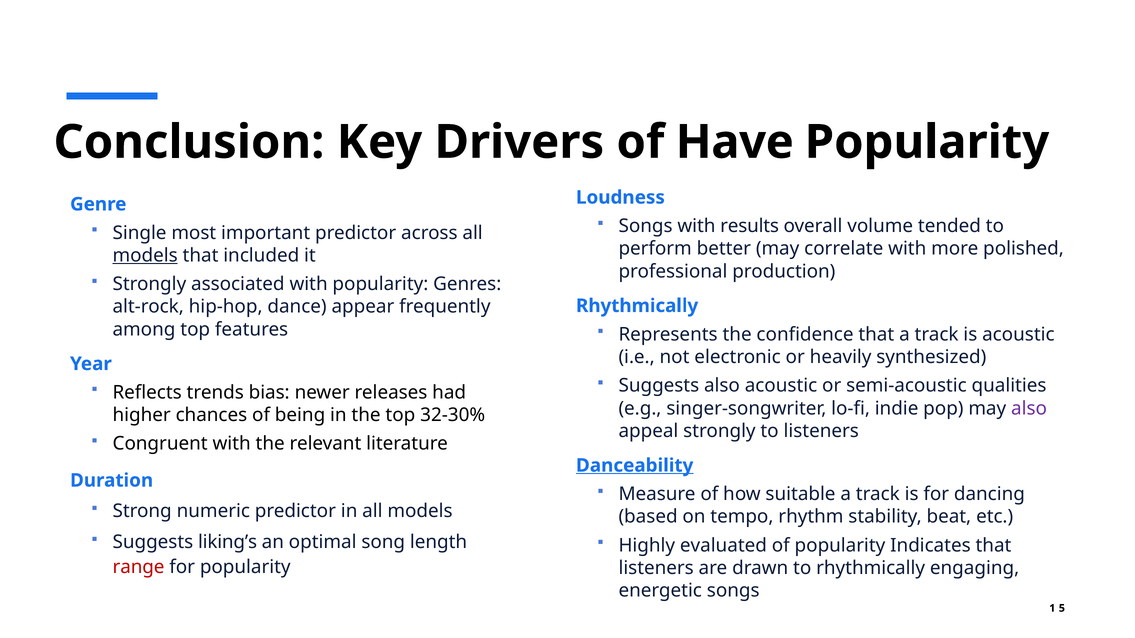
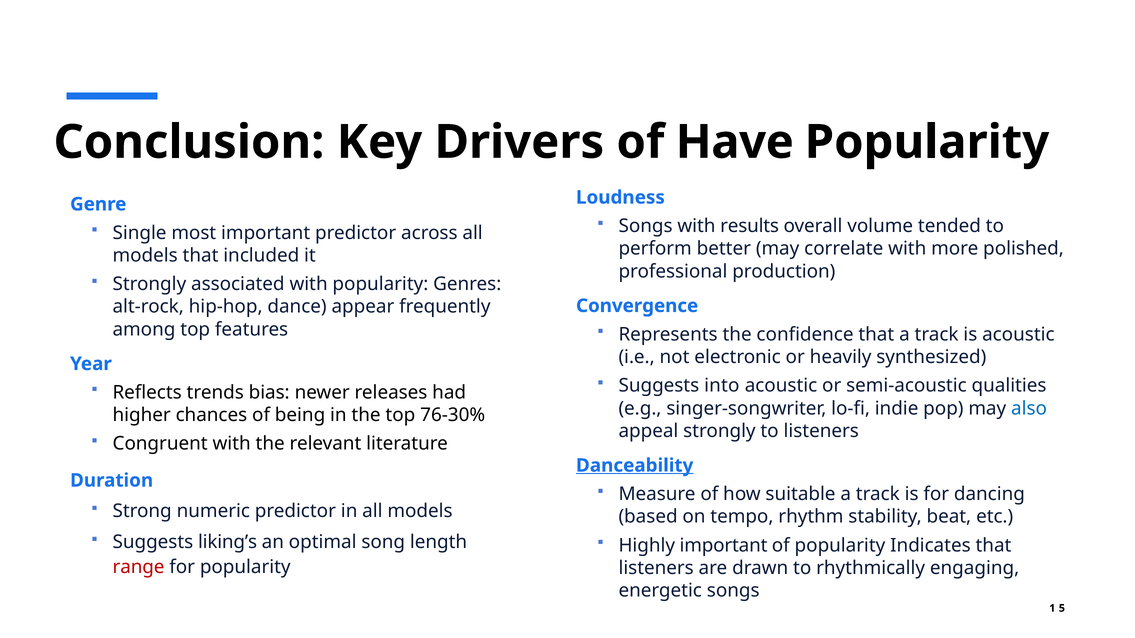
models underline: present -> none (145, 256)
Rhythmically: Rhythmically -> Convergence (637, 306)
Suggests also: also -> into (722, 386)
also colour: purple -> blue (1029, 409)
32-30%: 32-30% -> 76-30% (453, 415)
Highly evaluated: evaluated -> important (724, 546)
